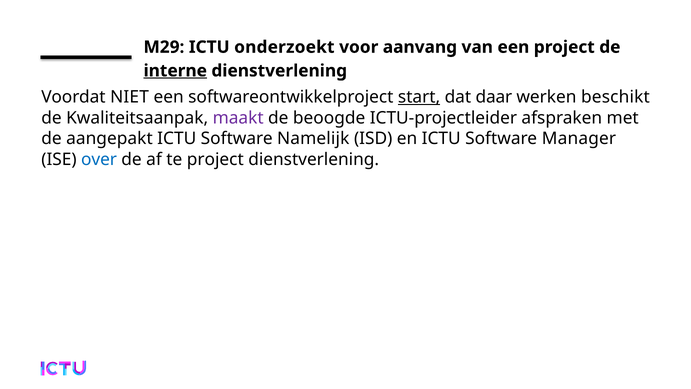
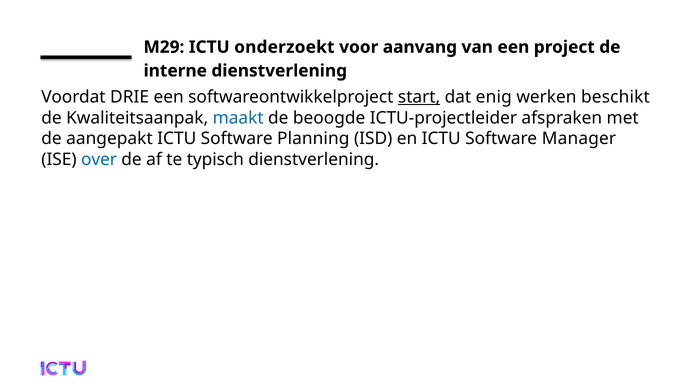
interne underline: present -> none (175, 71)
NIET: NIET -> DRIE (130, 97)
daar: daar -> enig (494, 97)
maakt colour: purple -> blue (238, 118)
Namelijk: Namelijk -> Planning (313, 138)
te project: project -> typisch (215, 159)
